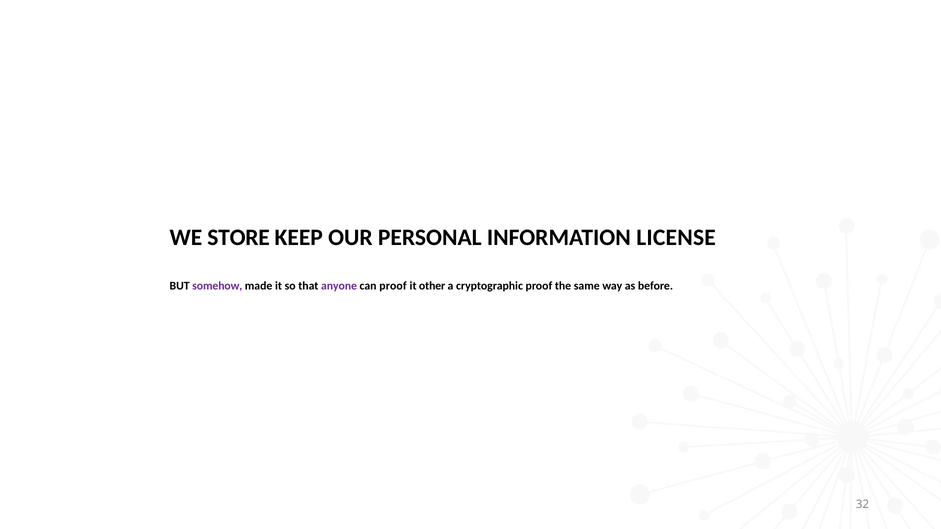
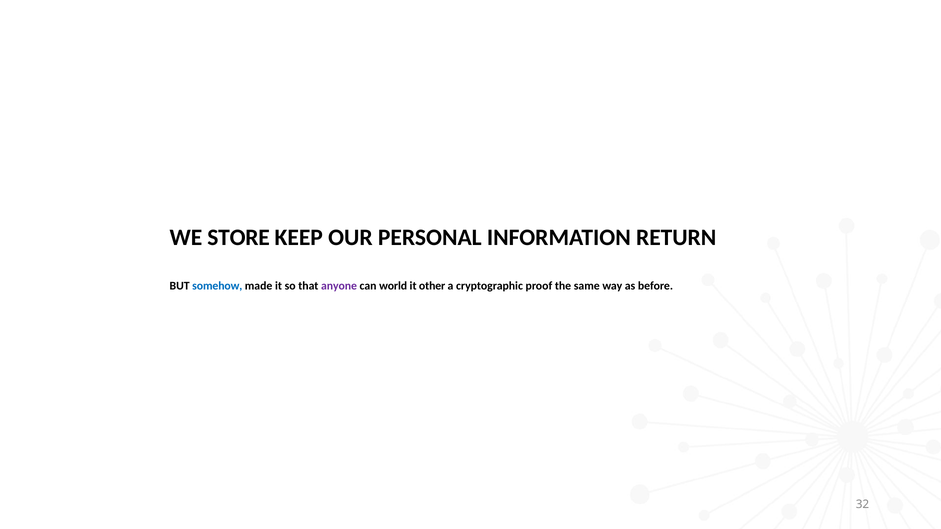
LICENSE: LICENSE -> RETURN (676, 238)
somehow colour: purple -> blue (217, 286)
can proof: proof -> world (393, 286)
